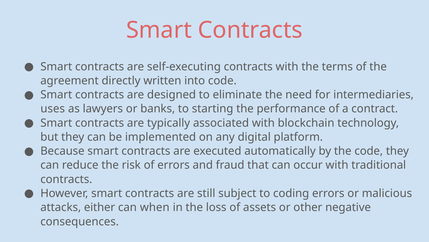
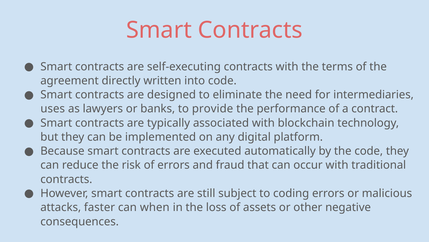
starting: starting -> provide (213, 109)
either: either -> faster (99, 207)
